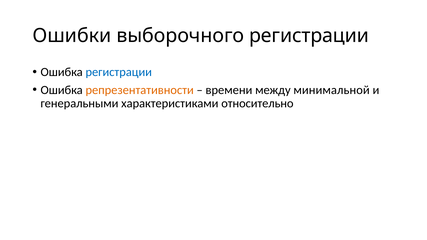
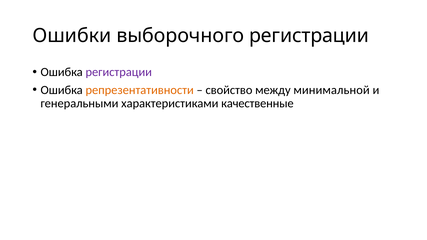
регистрации colour: blue -> purple (119, 72)
времени: времени -> свойство (229, 90)
относительно: относительно -> качественные (257, 104)
